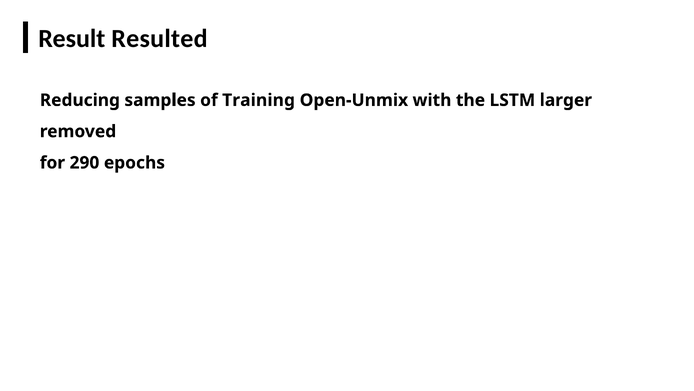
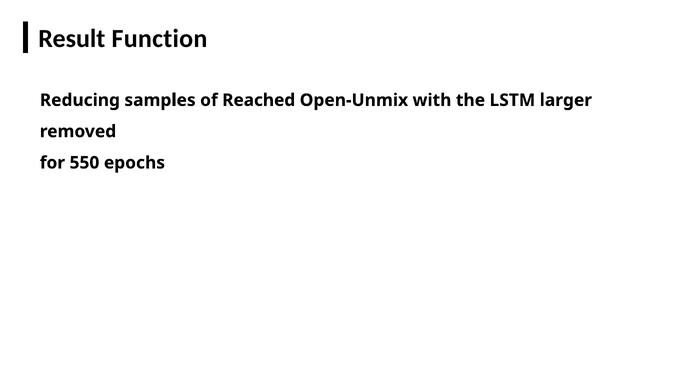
Resulted: Resulted -> Function (159, 39)
Training: Training -> Reached (259, 100)
290: 290 -> 550 (84, 163)
